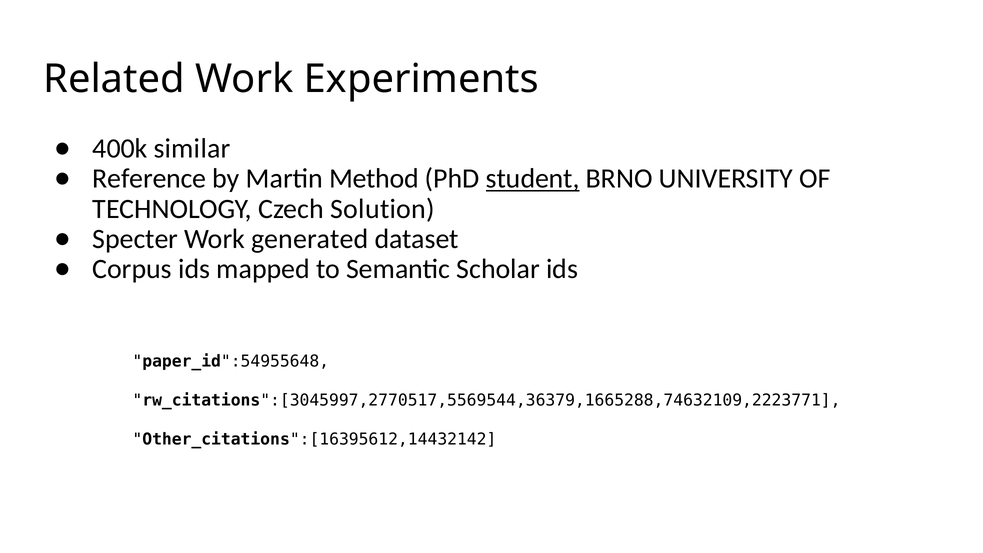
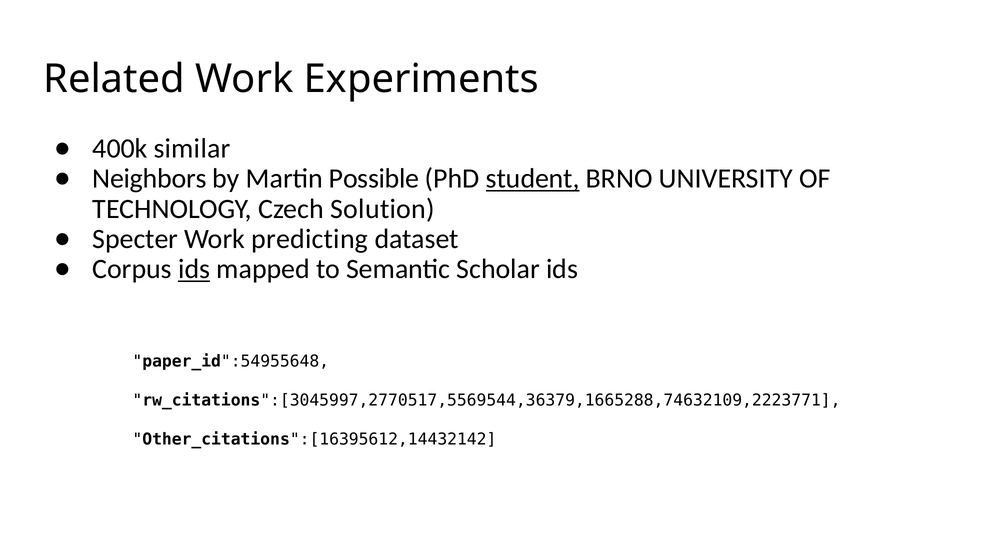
Reference: Reference -> Neighbors (149, 179)
Method: Method -> Possible (374, 179)
generated: generated -> predicting (310, 239)
ids underline: none -> present (194, 269)
